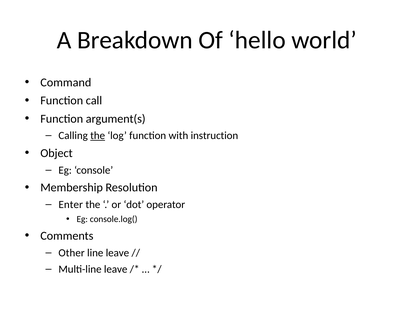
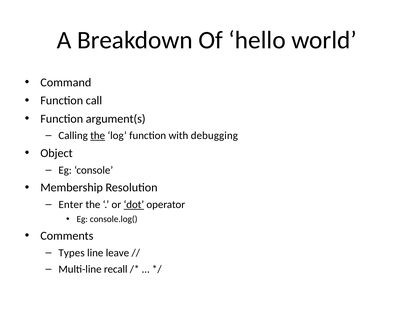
instruction: instruction -> debugging (214, 136)
dot underline: none -> present (134, 205)
Other: Other -> Types (72, 253)
Multi-line leave: leave -> recall (116, 270)
